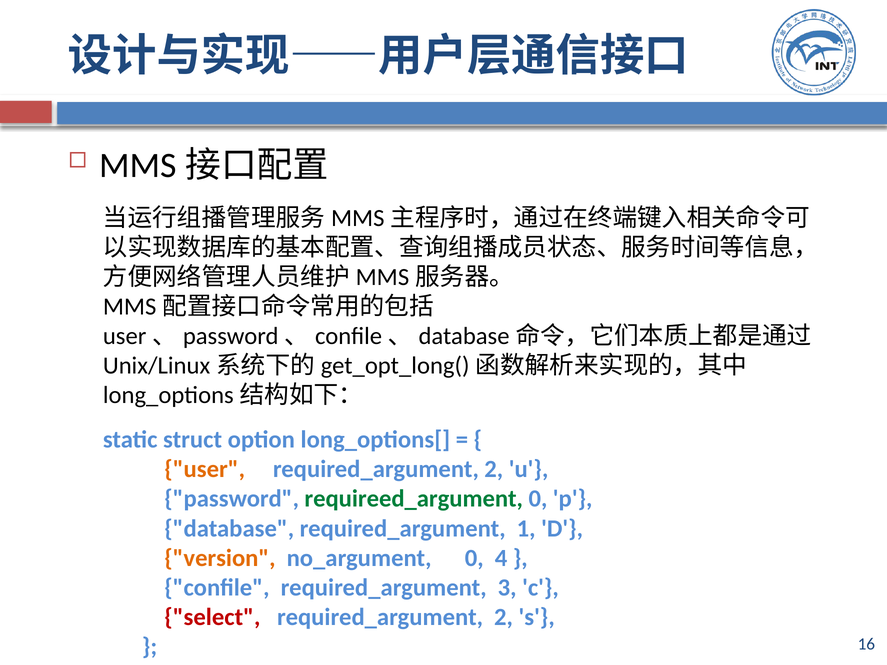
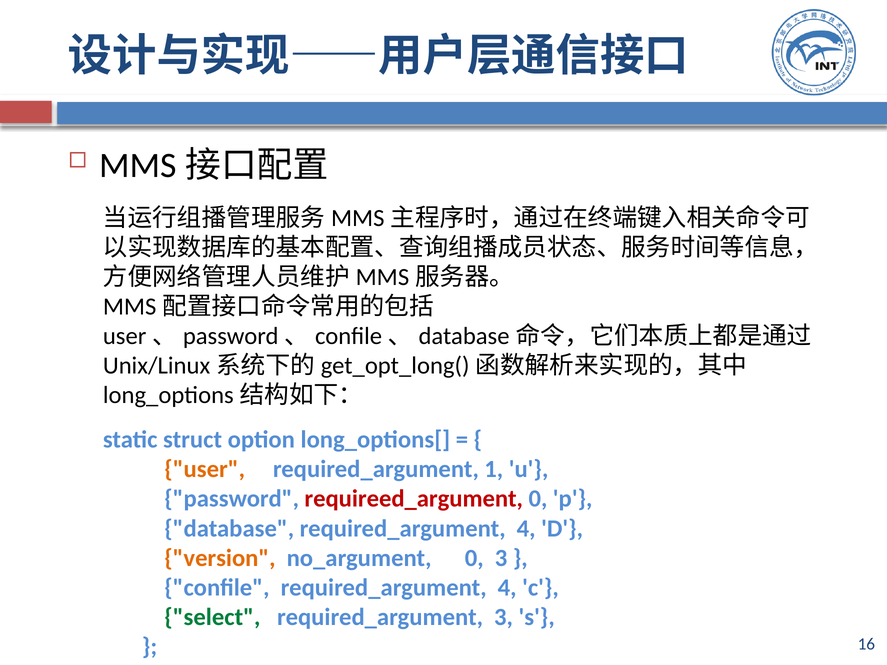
2: 2 -> 1 (494, 469)
requireed_argument colour: green -> red (414, 499)
database required_argument 1: 1 -> 4 (526, 529)
0 4: 4 -> 3 (501, 558)
confile required_argument 3: 3 -> 4 (507, 588)
select colour: red -> green (212, 617)
2: 2 -> 3 (504, 617)
